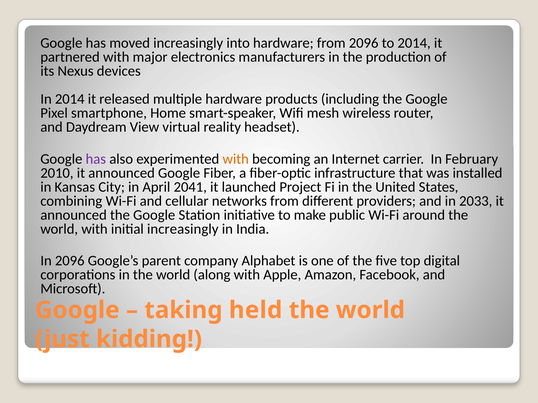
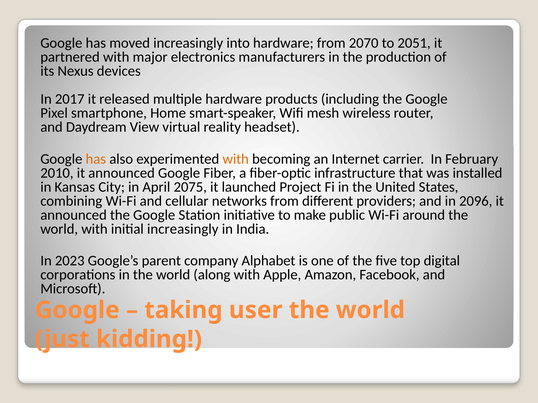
from 2096: 2096 -> 2070 (364, 43)
to 2014: 2014 -> 2051 (414, 43)
In 2014: 2014 -> 2017 (70, 99)
has colour: purple -> orange (96, 159)
2041: 2041 -> 2075 (190, 187)
2033: 2033 -> 2096 (476, 201)
In 2096: 2096 -> 2023 (70, 261)
held: held -> user (256, 310)
